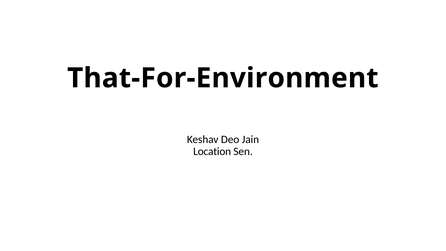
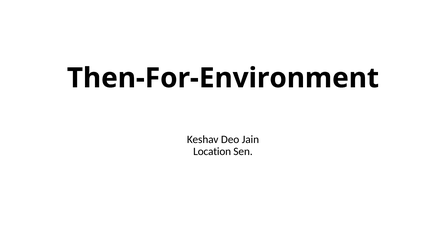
That-For-Environment: That-For-Environment -> Then-For-Environment (223, 78)
